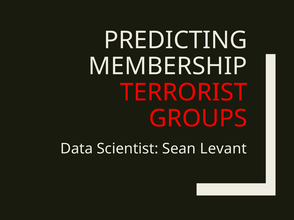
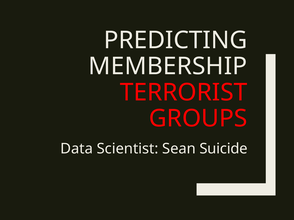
Levant: Levant -> Suicide (224, 149)
